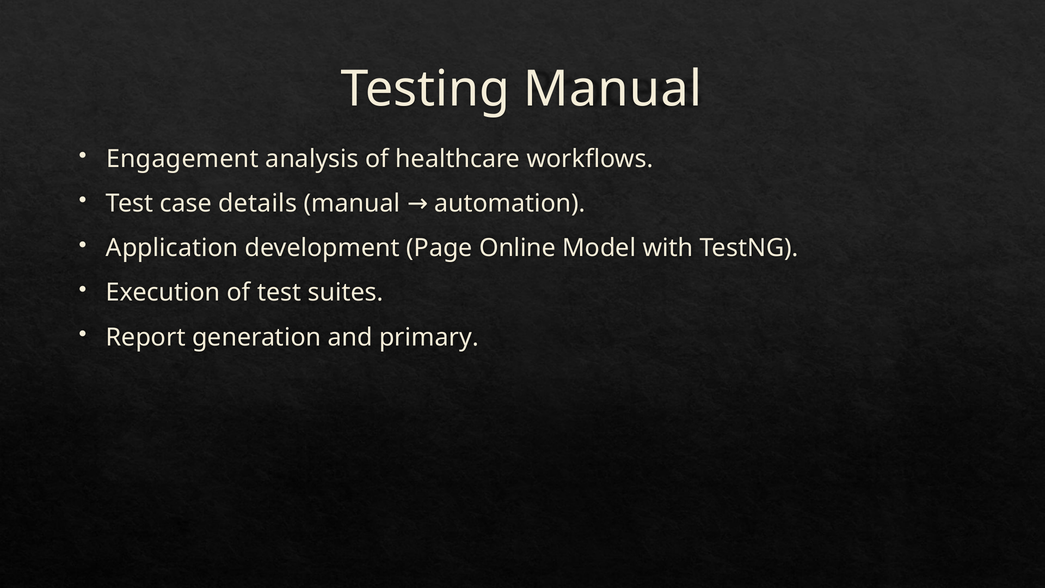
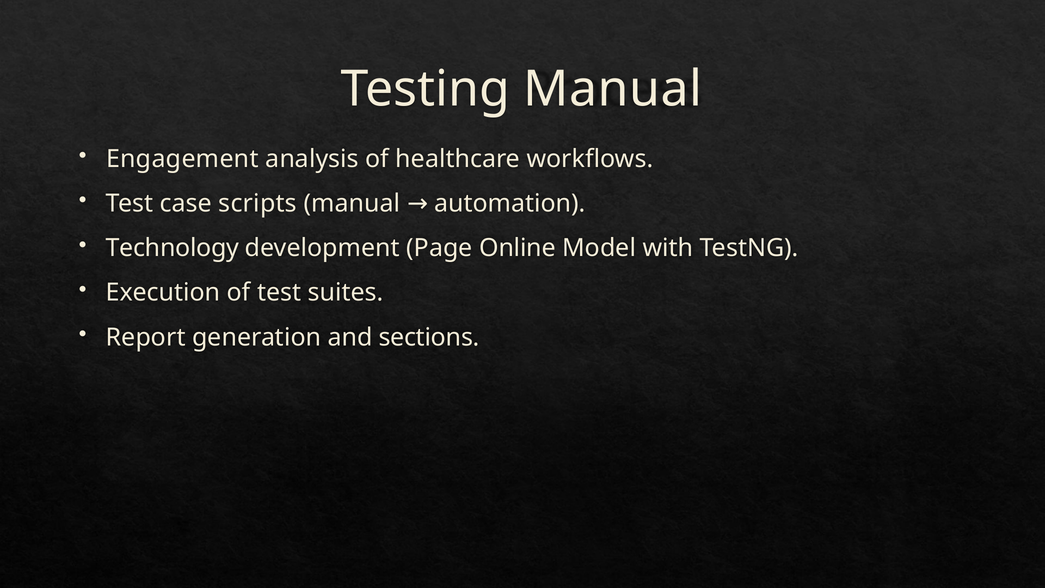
details: details -> scripts (258, 204)
Application: Application -> Technology (172, 248)
primary: primary -> sections (429, 337)
